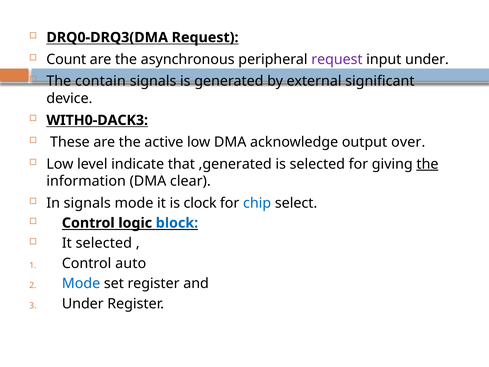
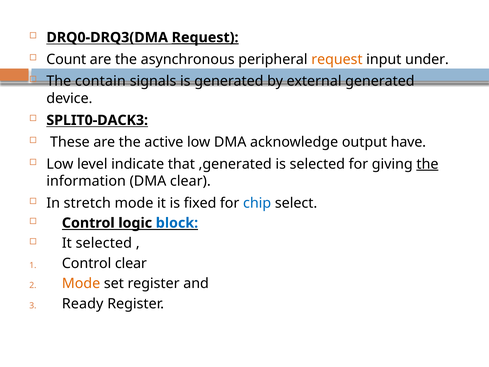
Request underline: none -> present (205, 37)
request colour: purple -> orange (337, 59)
external significant: significant -> generated (380, 81)
WITH0-DACK3: WITH0-DACK3 -> SPLIT0-DACK3 (97, 120)
over: over -> have (408, 142)
In signals: signals -> stretch (87, 203)
clock: clock -> fixed (200, 203)
Control auto: auto -> clear (131, 263)
Mode colour: blue -> orange (81, 283)
Under: Under -> Ready (83, 303)
